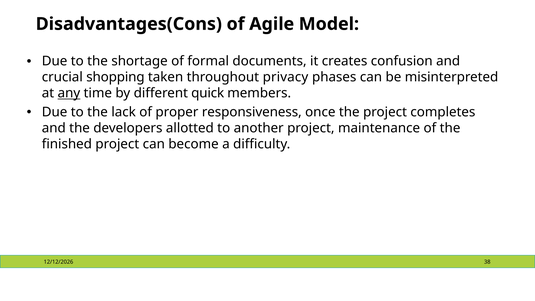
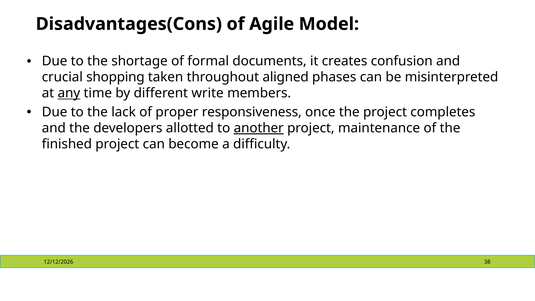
privacy: privacy -> aligned (286, 77)
quick: quick -> write (208, 93)
another underline: none -> present (259, 128)
